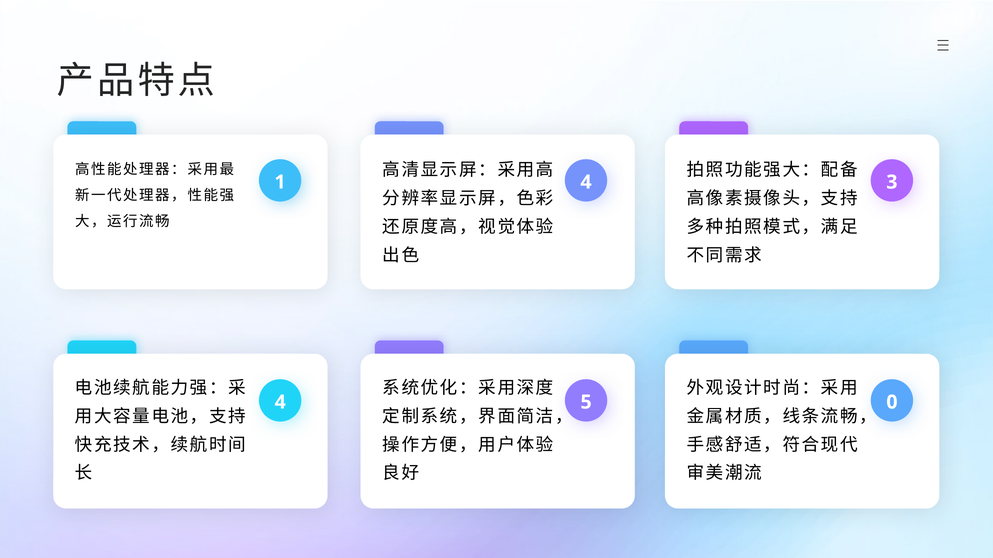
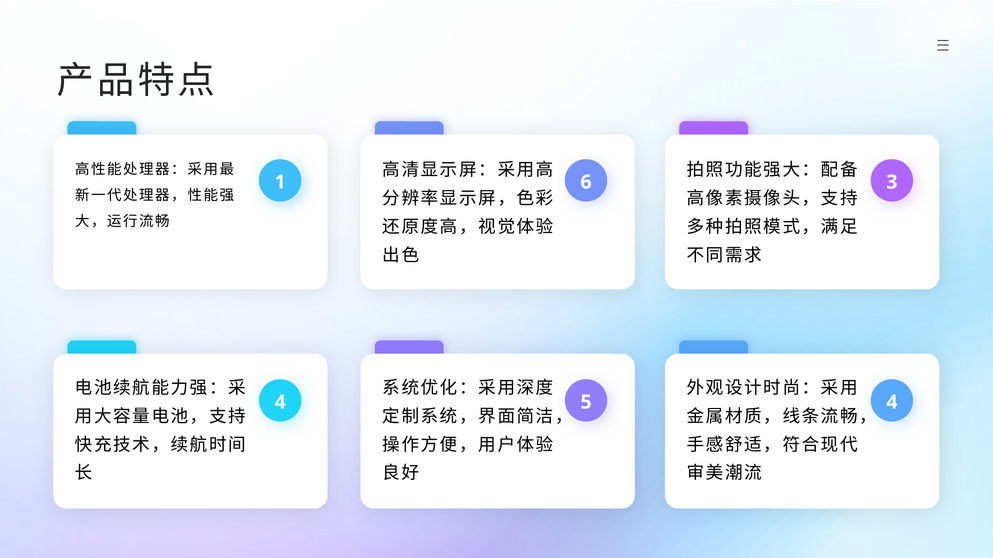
1 4: 4 -> 6 (586, 182)
5 0: 0 -> 4 (892, 403)
